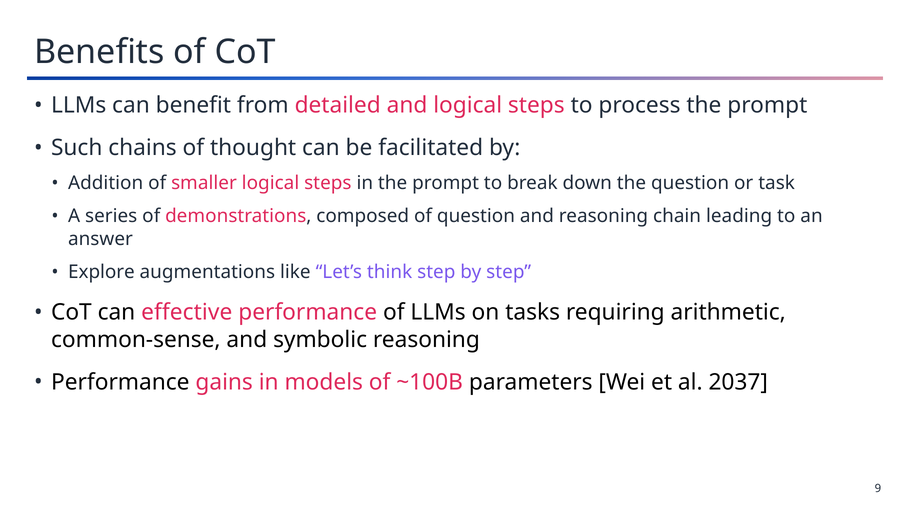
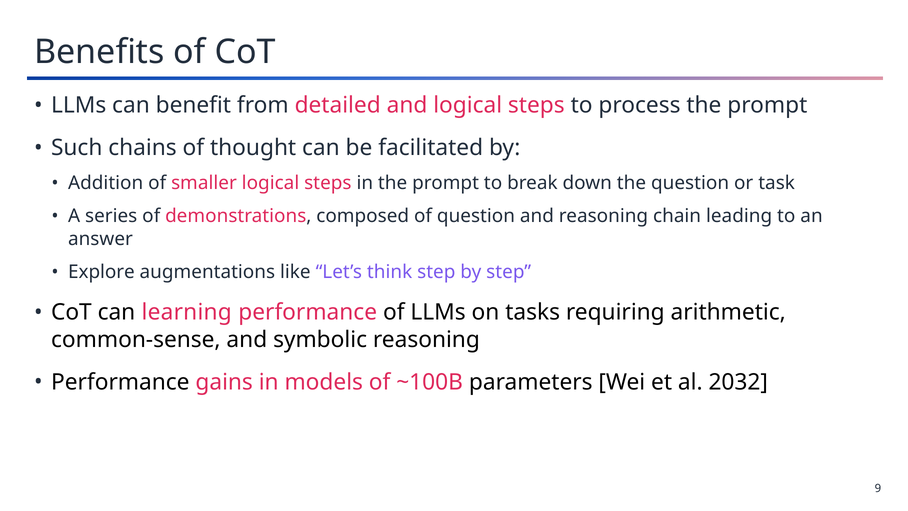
effective: effective -> learning (187, 312)
2037: 2037 -> 2032 (738, 382)
